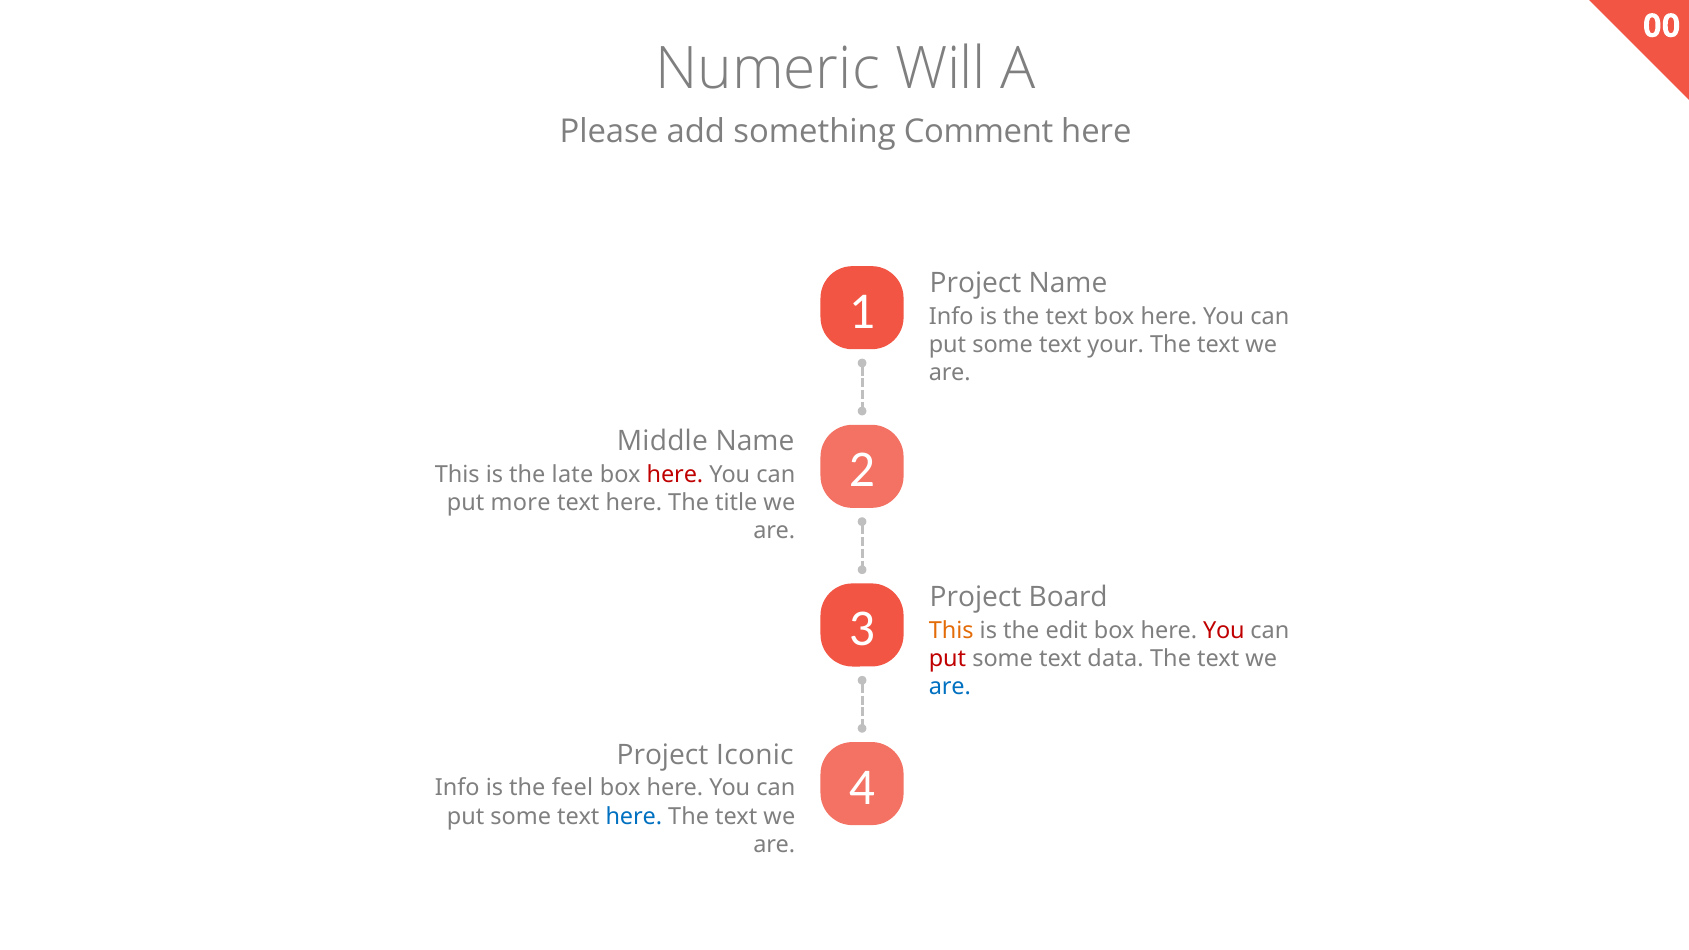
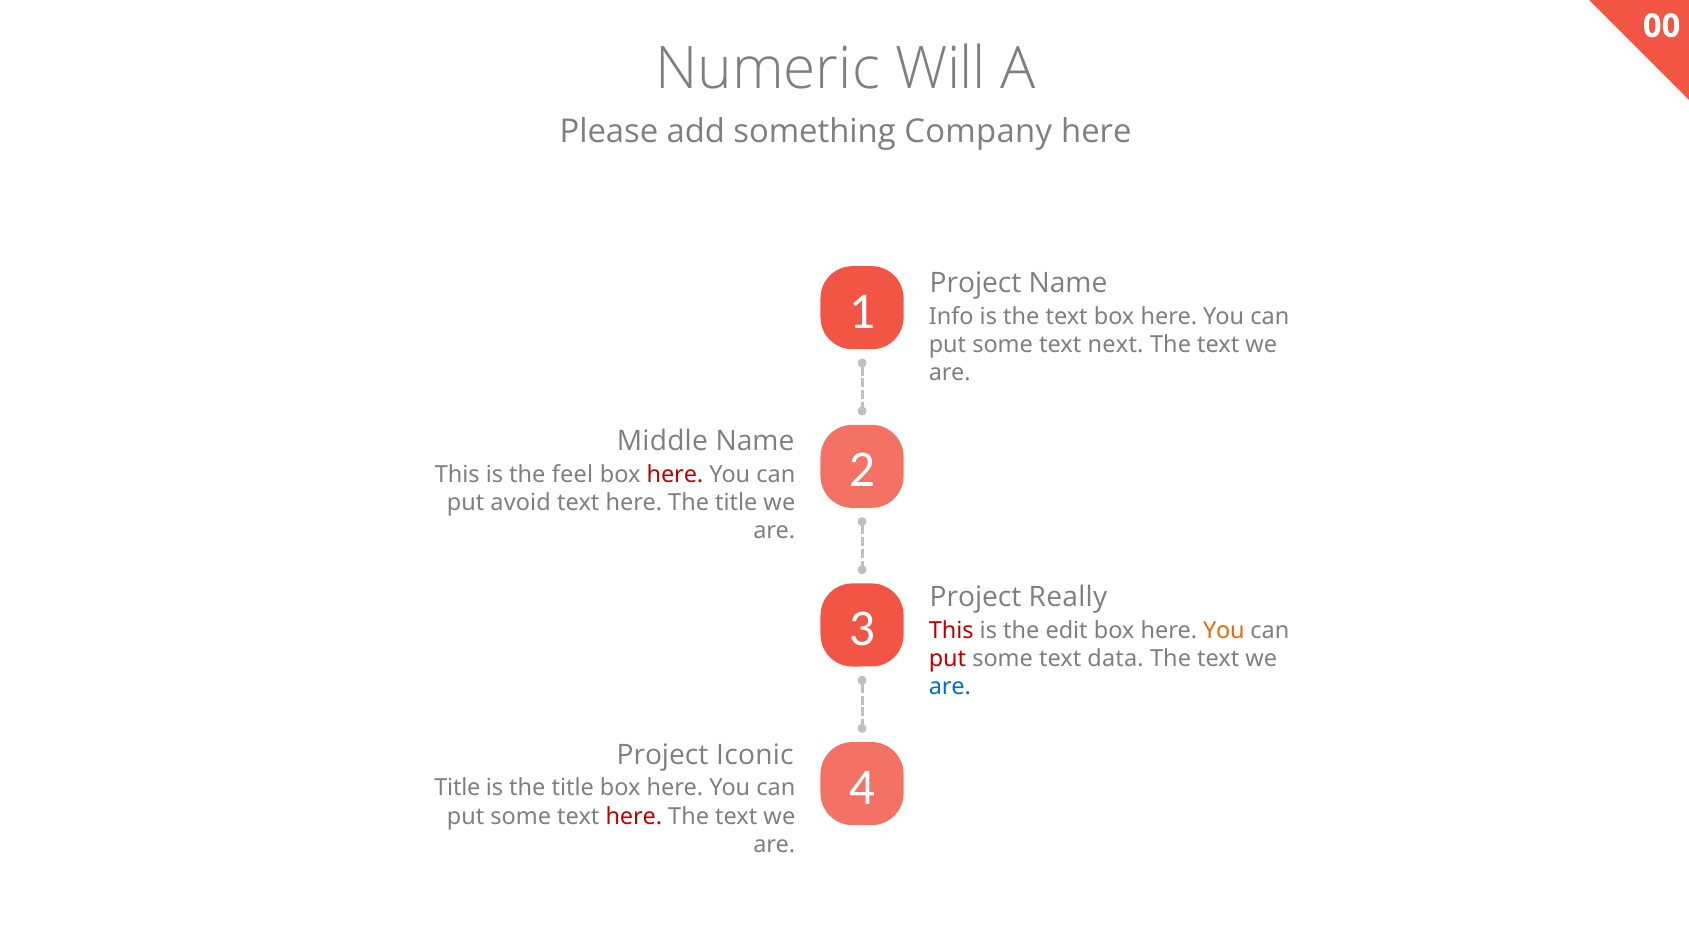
Comment: Comment -> Company (978, 131)
your: your -> next (1116, 345)
late: late -> feel (573, 474)
more: more -> avoid (521, 503)
Board: Board -> Really (1068, 597)
This colour: orange -> red (951, 630)
You colour: red -> orange (1224, 630)
Info: Info -> Title (457, 788)
is the feel: feel -> title (573, 788)
here colour: blue -> red (634, 816)
